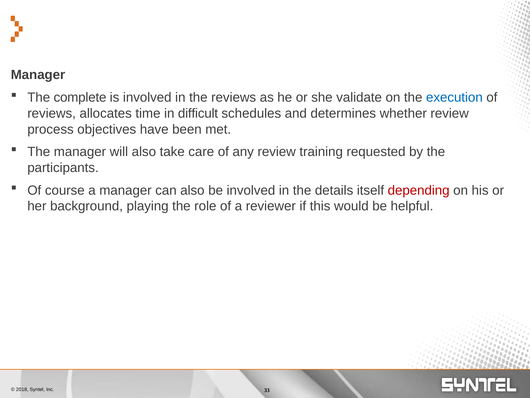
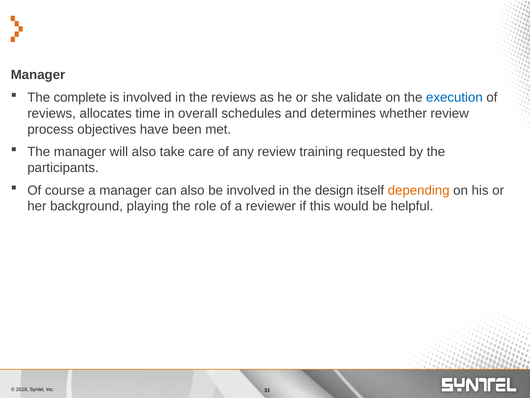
difficult: difficult -> overall (198, 113)
details: details -> design (334, 190)
depending colour: red -> orange (419, 190)
